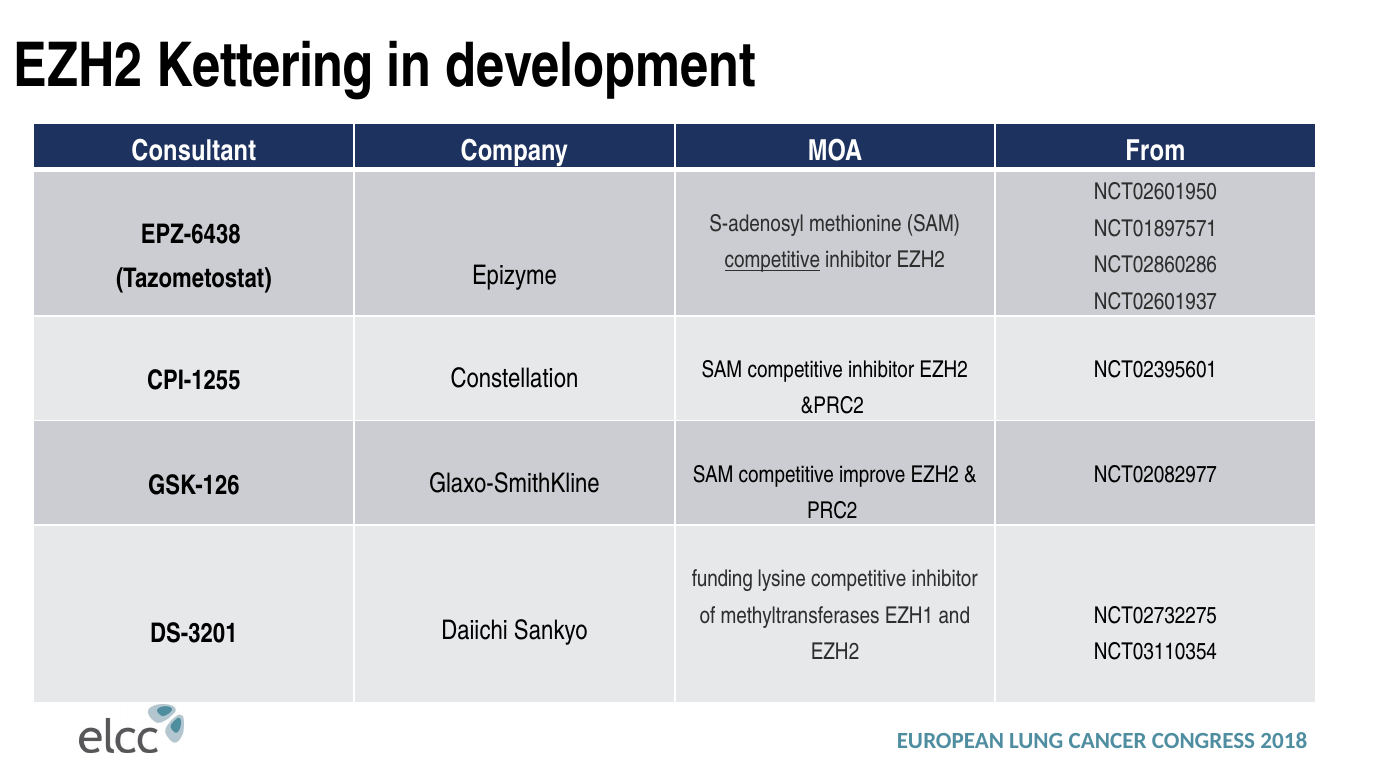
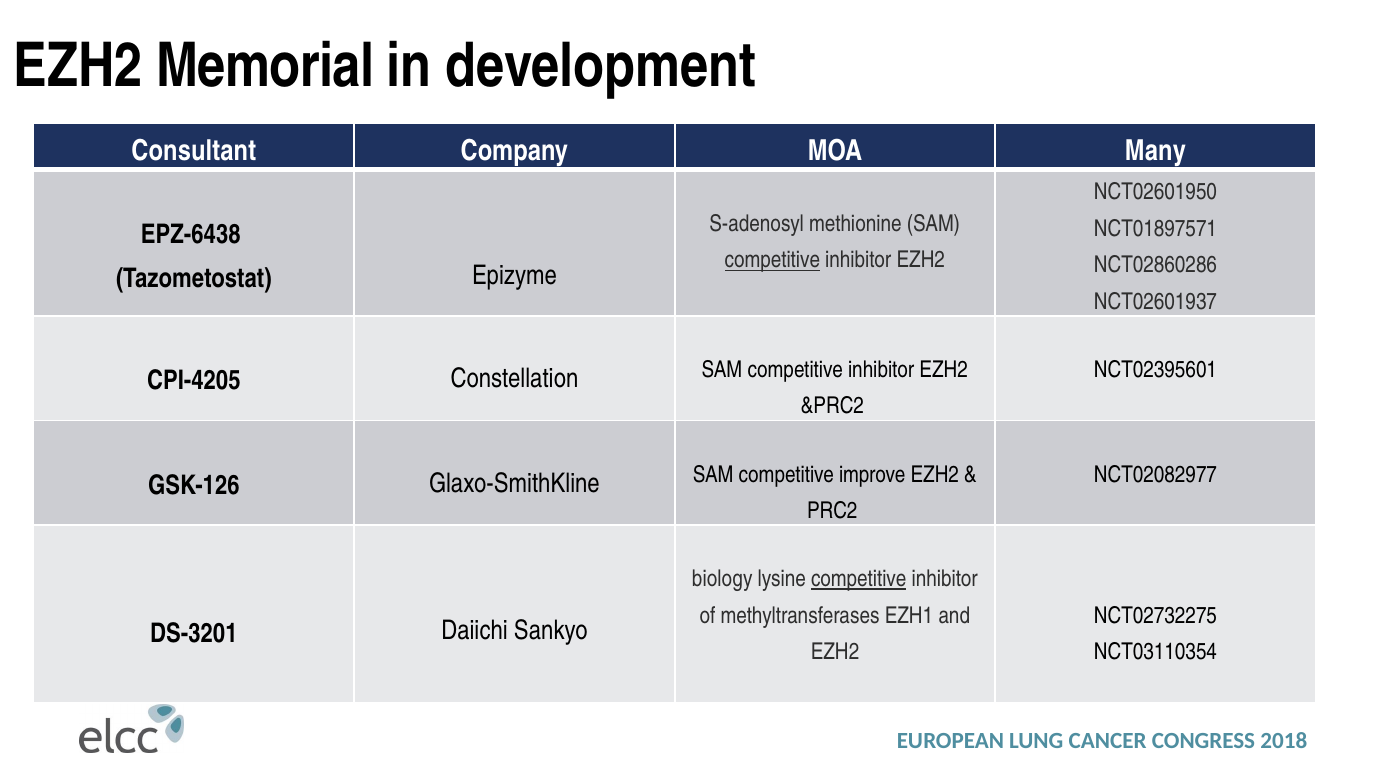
Kettering: Kettering -> Memorial (265, 66)
From: From -> Many (1155, 151)
CPI-1255: CPI-1255 -> CPI-4205 (194, 380)
funding: funding -> biology (722, 579)
competitive underline: none -> present (859, 579)
